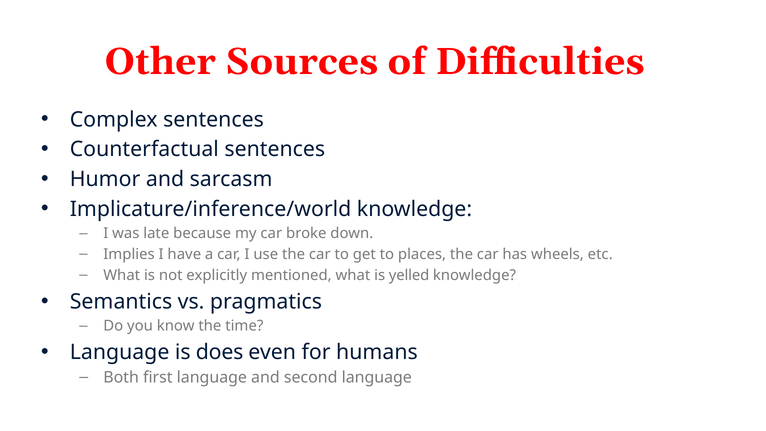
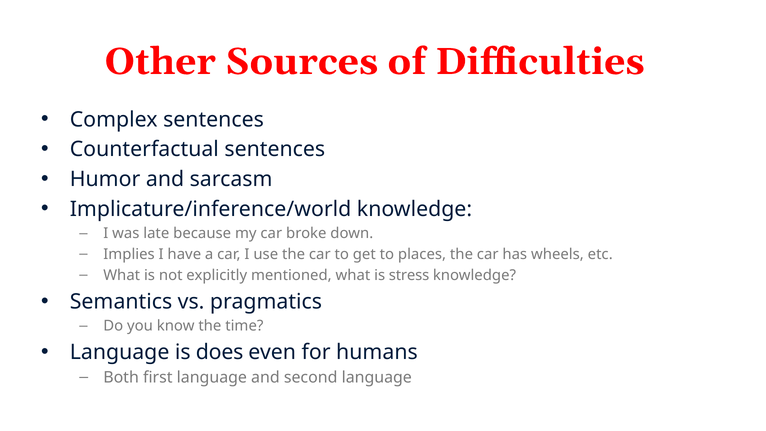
yelled: yelled -> stress (409, 275)
